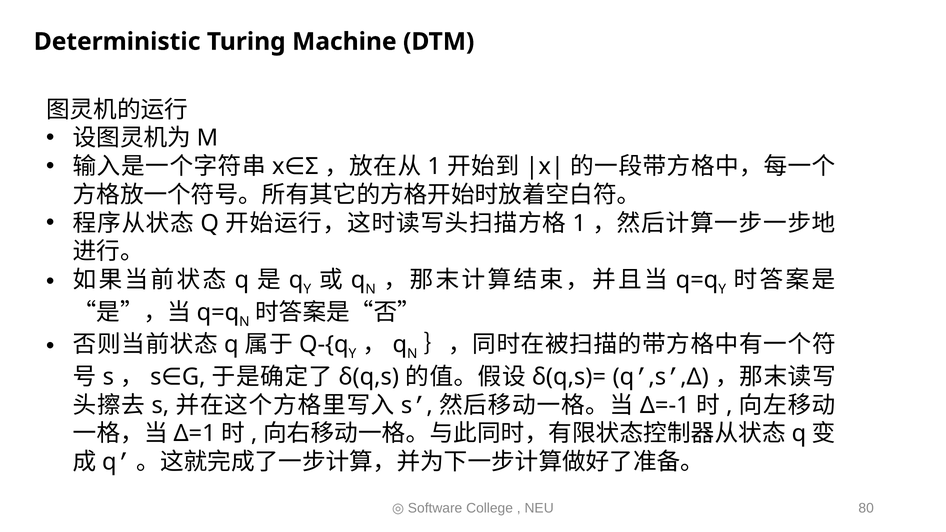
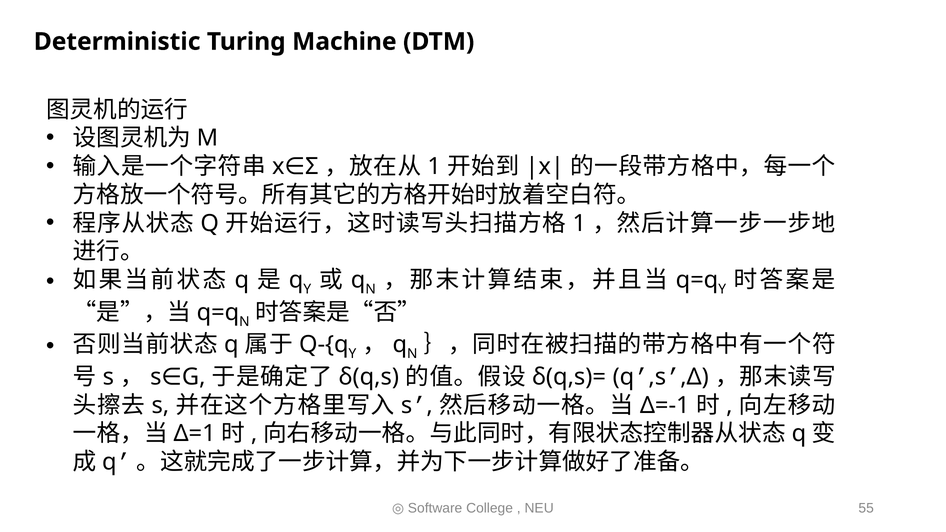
80: 80 -> 55 (866, 508)
